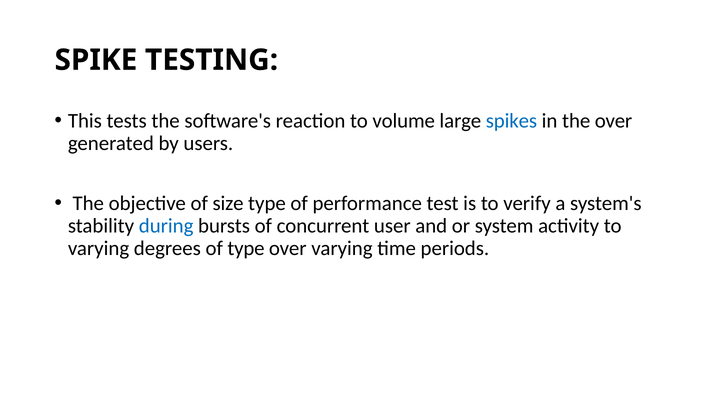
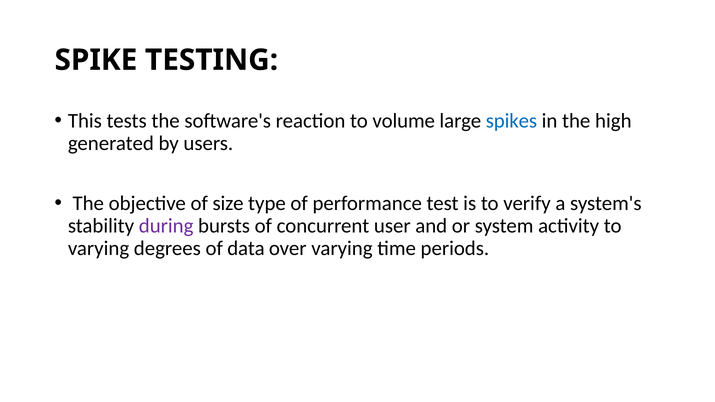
the over: over -> high (613, 121)
during colour: blue -> purple (166, 226)
of type: type -> data (246, 248)
